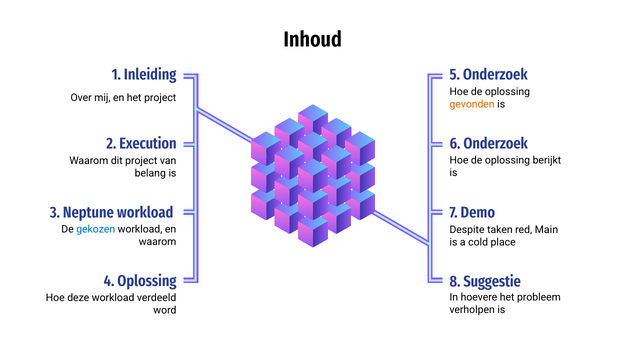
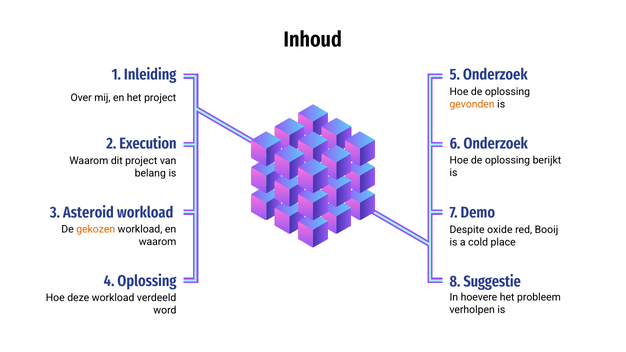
Neptune: Neptune -> Asteroid (88, 213)
gekozen colour: blue -> orange (96, 230)
taken: taken -> oxide (500, 230)
Main: Main -> Booij (546, 230)
